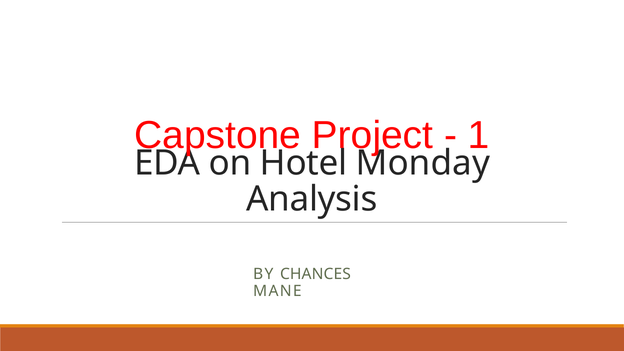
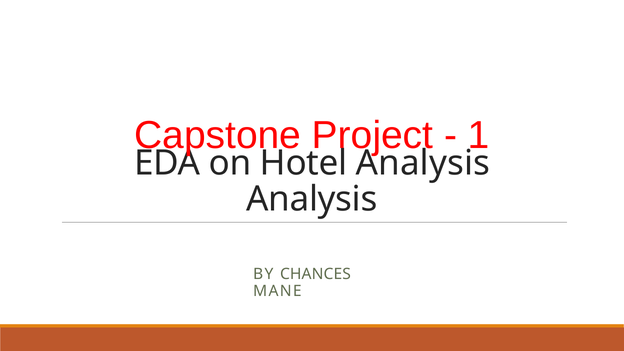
Hotel Monday: Monday -> Analysis (423, 163)
